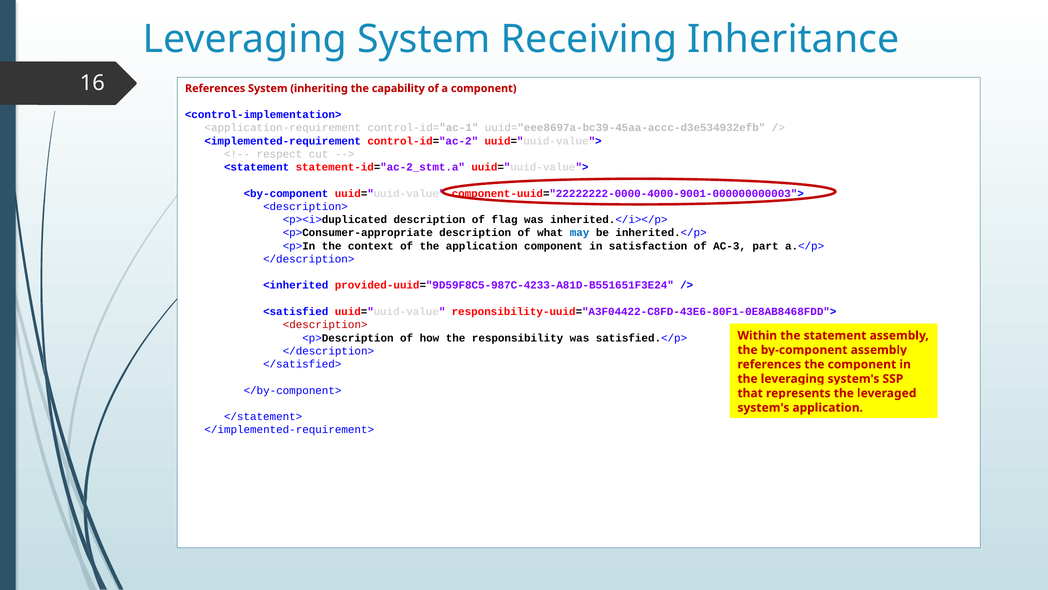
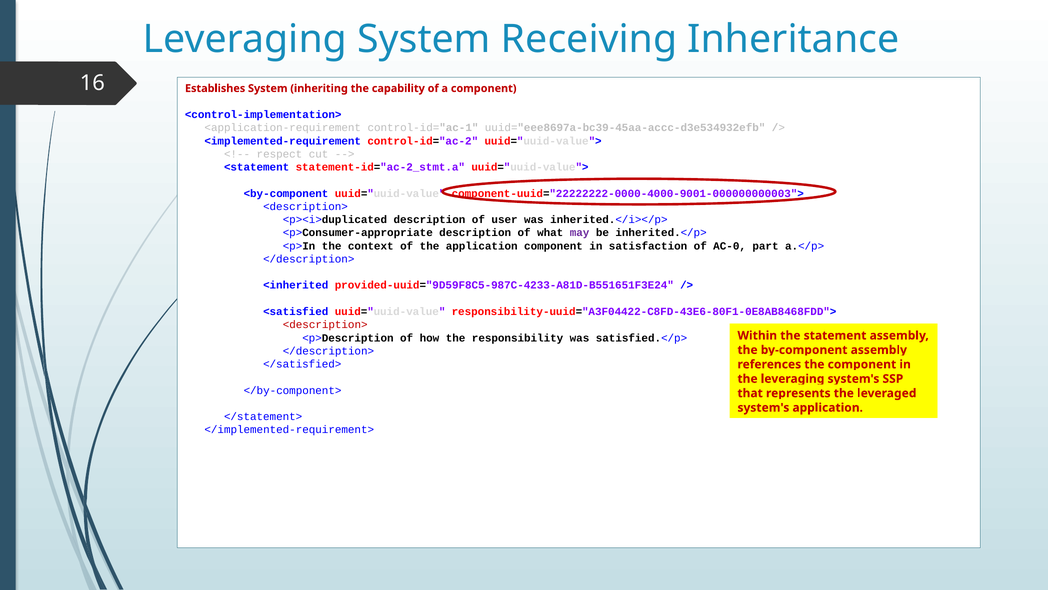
References: References -> Establishes (215, 88)
flag: flag -> user (505, 220)
may colour: blue -> purple (580, 233)
AC-3: AC-3 -> AC-0 (730, 246)
